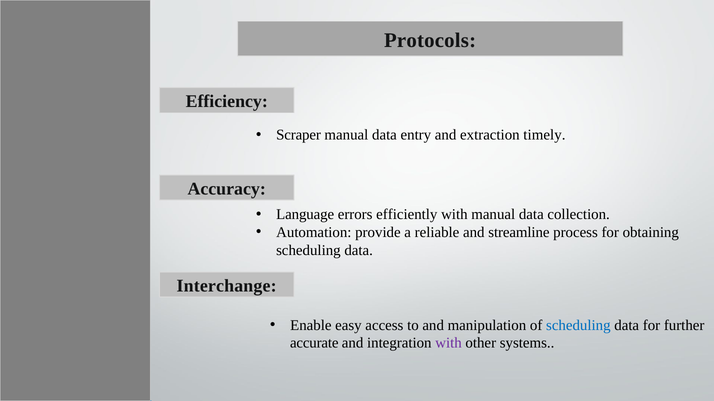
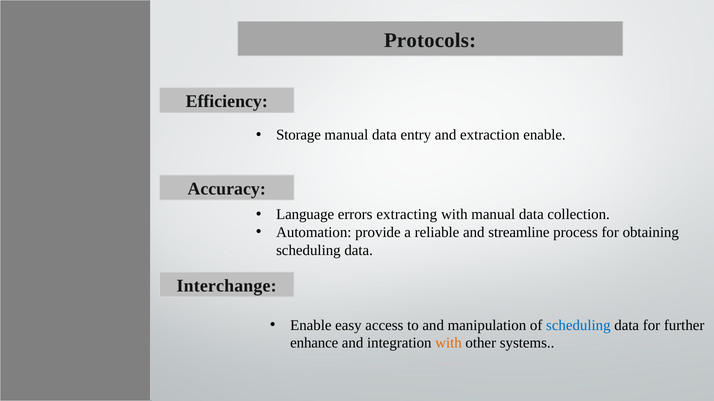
Scraper: Scraper -> Storage (299, 135)
extraction timely: timely -> enable (545, 135)
efficiently: efficiently -> extracting (407, 215)
accurate: accurate -> enhance (314, 344)
with colour: purple -> orange (449, 344)
